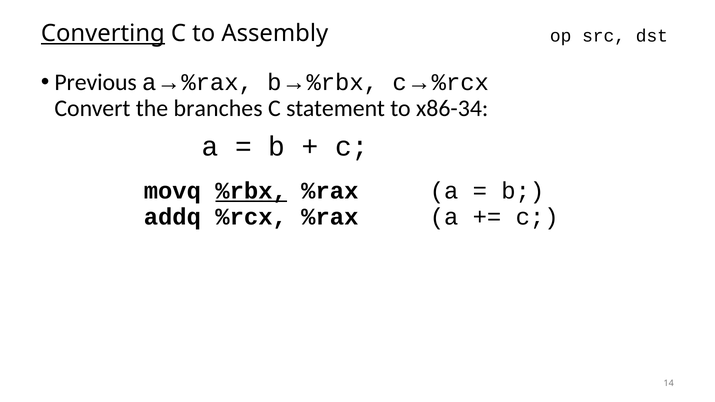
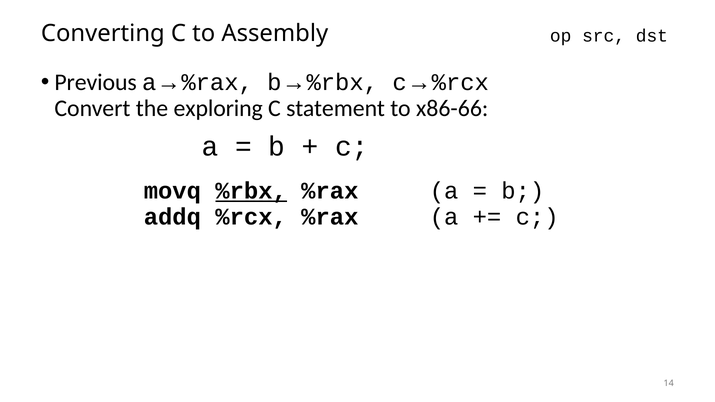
Converting underline: present -> none (103, 33)
branches: branches -> exploring (218, 108)
x86-34: x86-34 -> x86-66 (452, 108)
